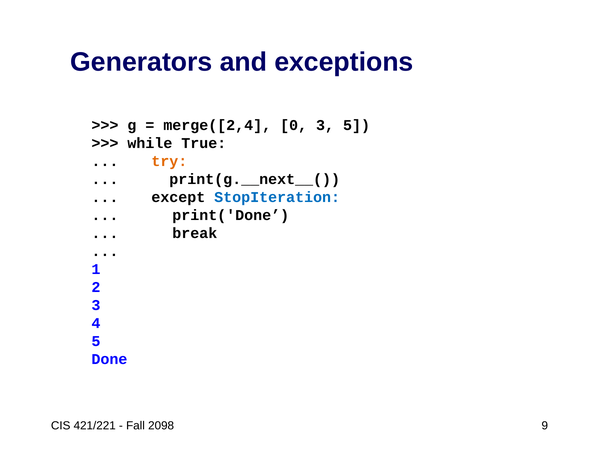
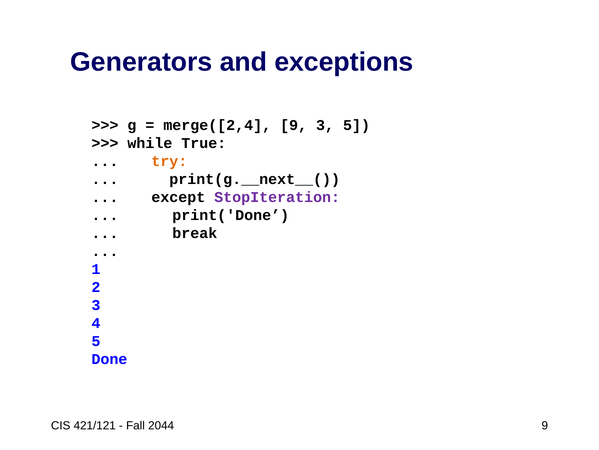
merge([2,4 0: 0 -> 9 (294, 125)
StopIteration colour: blue -> purple (277, 197)
421/221: 421/221 -> 421/121 (95, 425)
2098: 2098 -> 2044 (161, 425)
